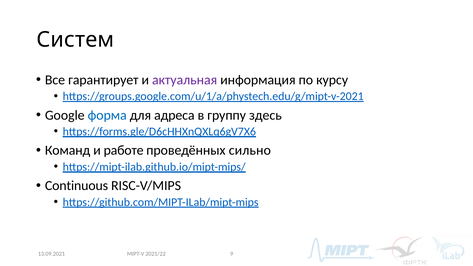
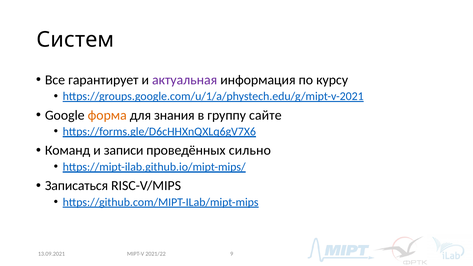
форма colour: blue -> orange (107, 115)
адреса: адреса -> знания (174, 115)
здесь: здесь -> сайте (265, 115)
работе: работе -> записи (124, 150)
Continuous: Continuous -> Записаться (77, 186)
